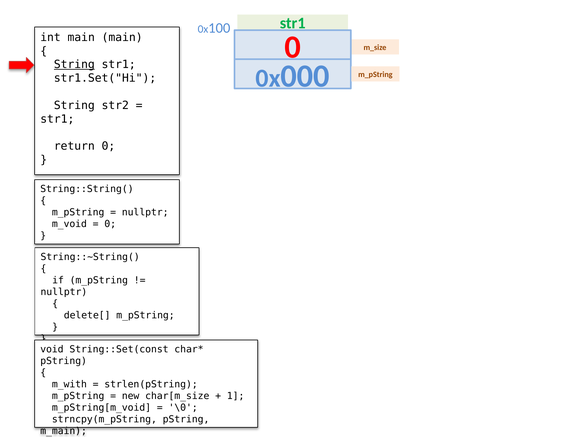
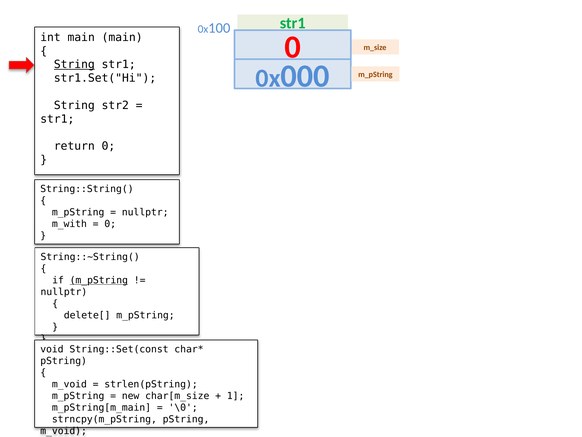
m_void: m_void -> m_with (69, 224)
m_pString underline: none -> present (99, 280)
m_with: m_with -> m_void (69, 384)
m_pString[m_void: m_pString[m_void -> m_pString[m_main (101, 407)
m_main: m_main -> m_void (64, 430)
